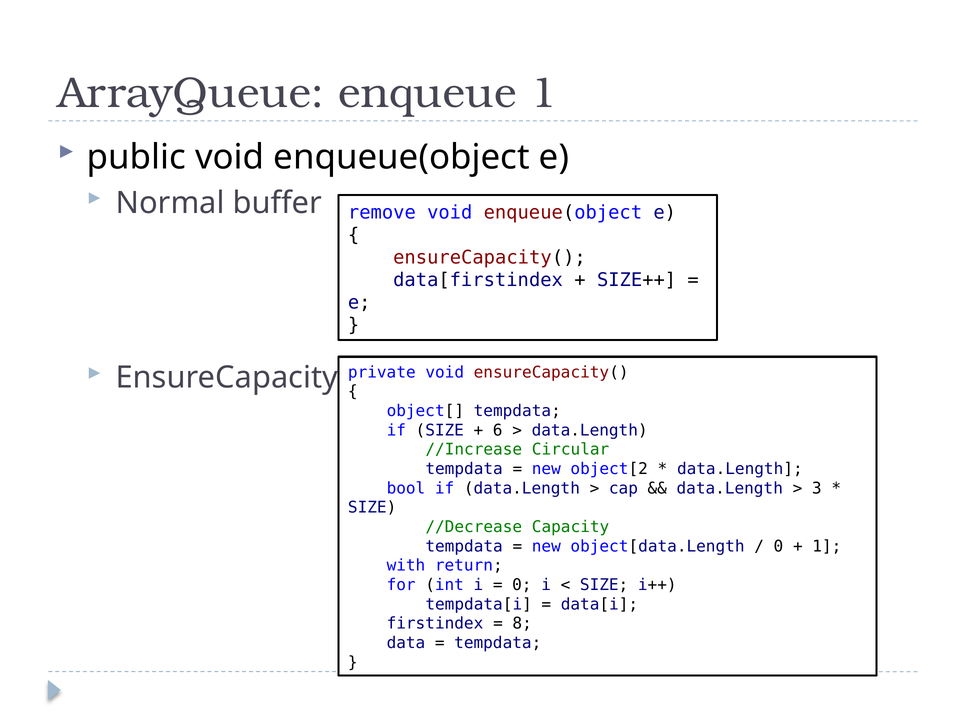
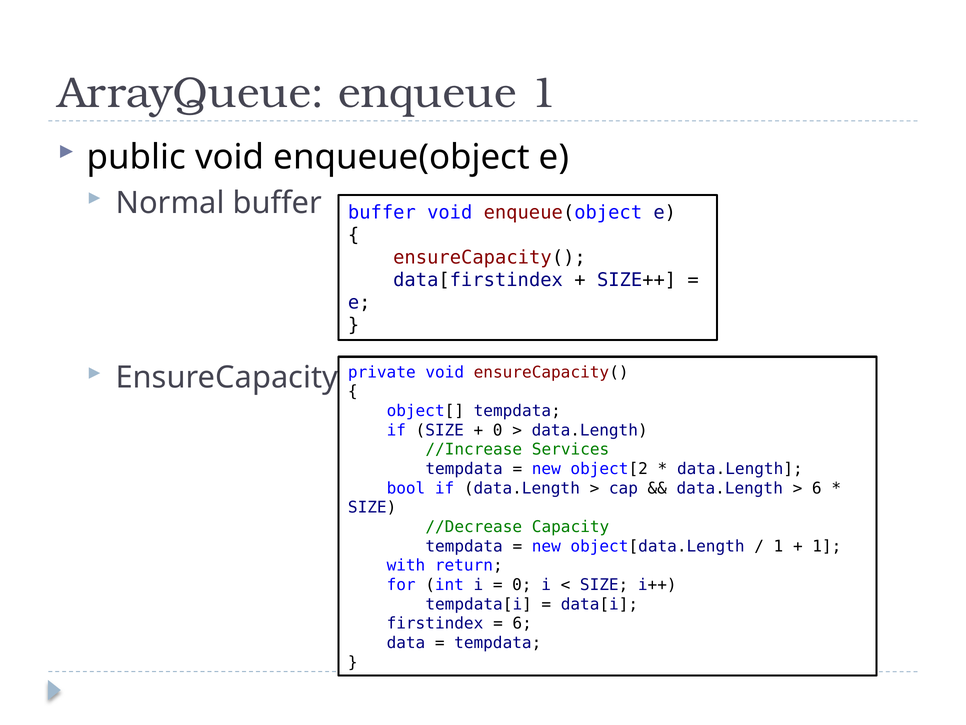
remove: remove -> buffer (382, 212)
6: 6 -> 0 (498, 430)
Circular: Circular -> Services (571, 449)
3: 3 -> 6 (817, 488)
0: 0 -> 1 (778, 546)
8: 8 -> 6 (522, 623)
